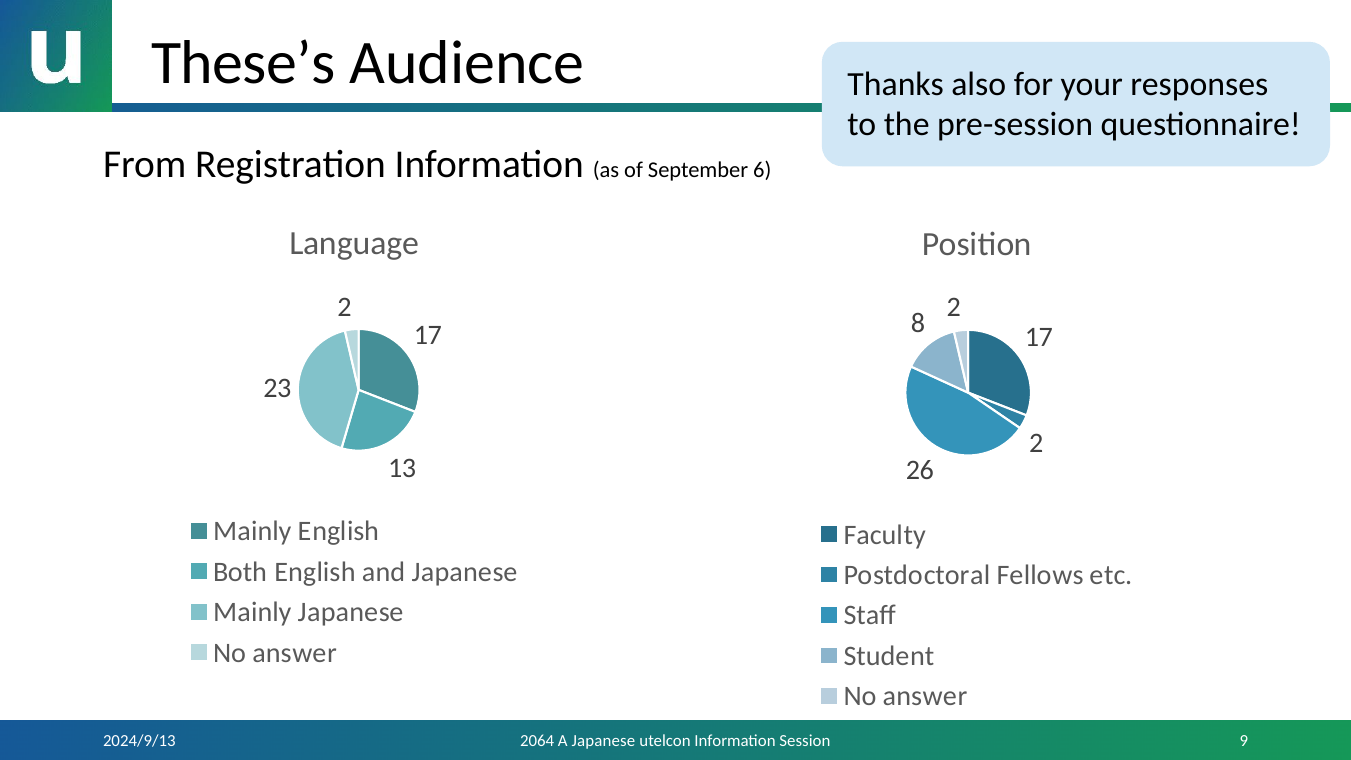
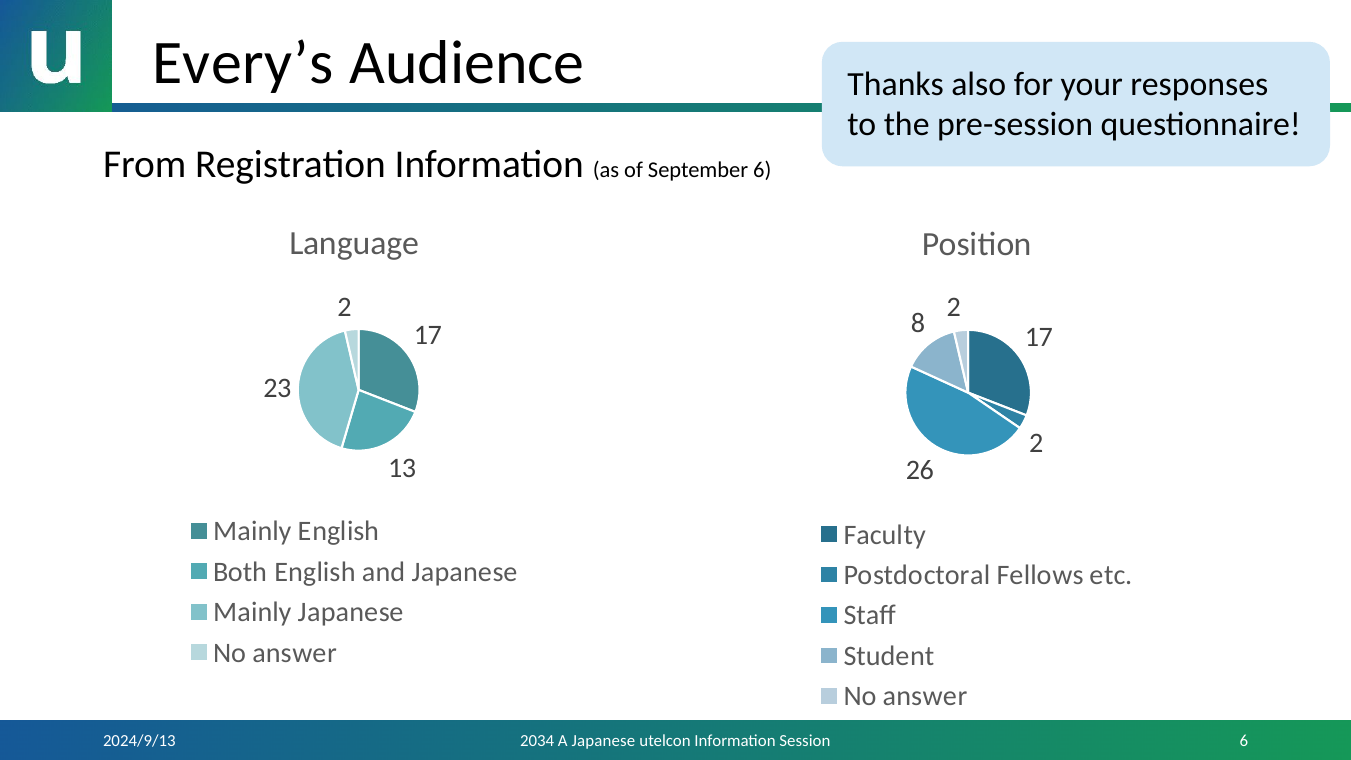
These’s: These’s -> Every’s (243, 63)
2064: 2064 -> 2034 (537, 741)
Session 9: 9 -> 6 (1244, 741)
